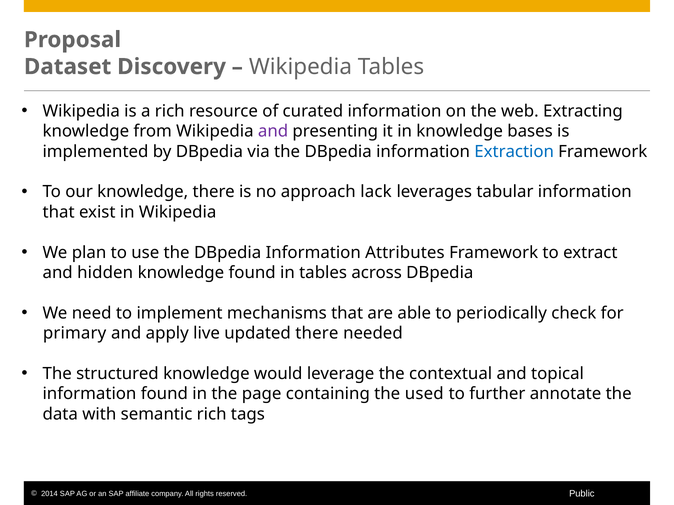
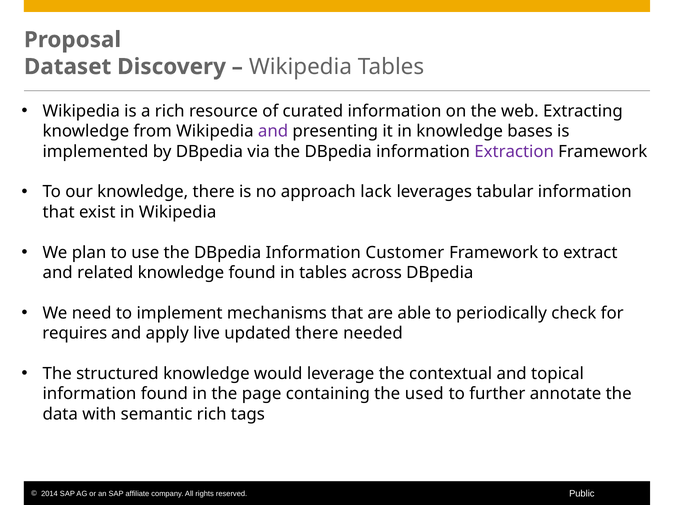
Extraction colour: blue -> purple (514, 152)
Attributes: Attributes -> Customer (405, 253)
hidden: hidden -> related (105, 273)
primary: primary -> requires (75, 334)
